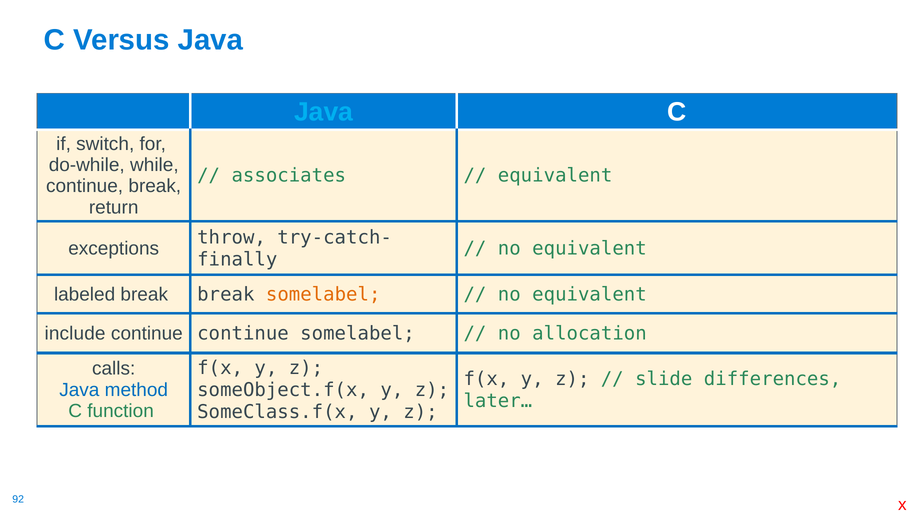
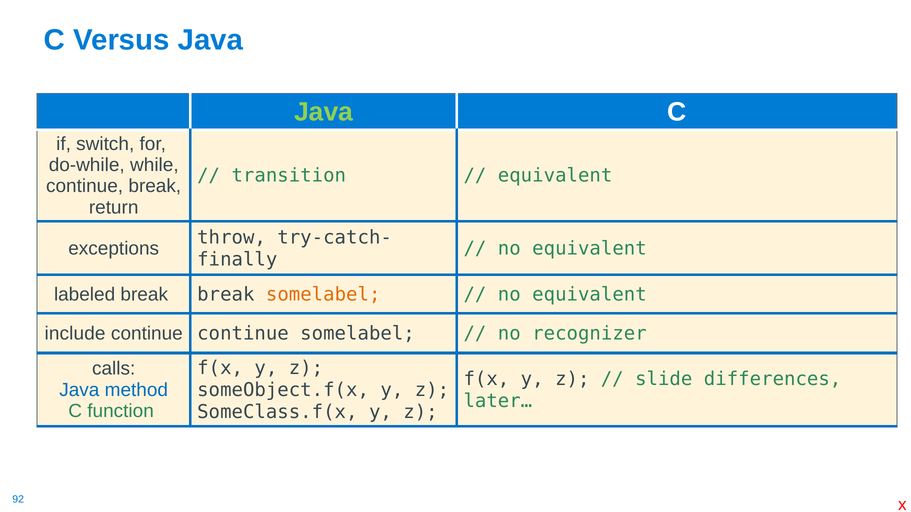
Java colour: light blue -> light green (324, 112)
associates: associates -> transition (289, 176)
allocation: allocation -> recognizer (589, 334)
